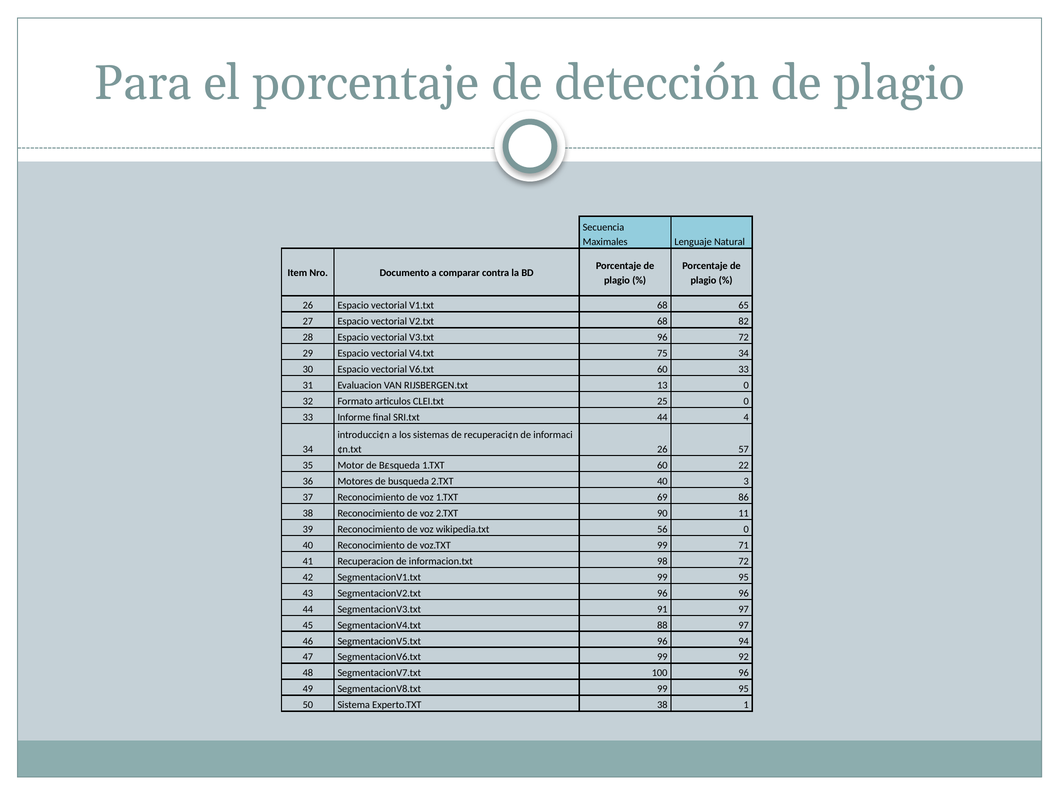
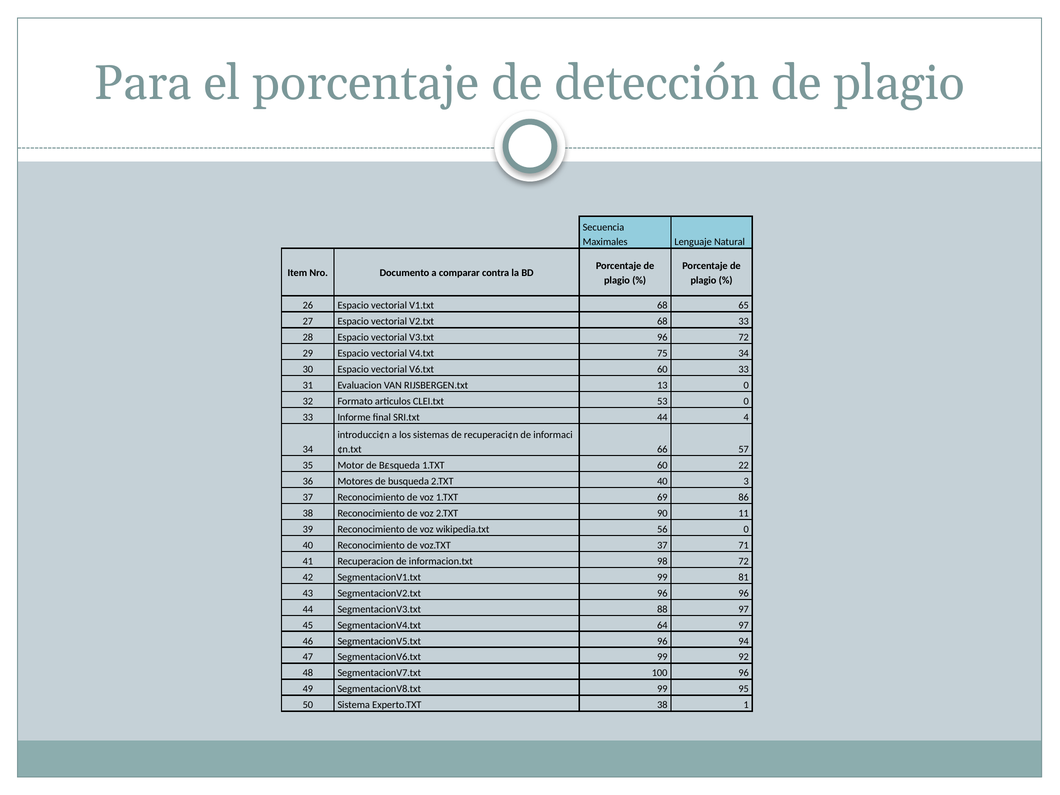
68 82: 82 -> 33 (744, 321)
25: 25 -> 53 (662, 401)
26: 26 -> 66 (662, 449)
voz.TXT 99: 99 -> 37 (662, 545)
SegmentacionV1.txt 99 95: 95 -> 81 (744, 577)
91: 91 -> 88 (662, 609)
88: 88 -> 64 (662, 625)
